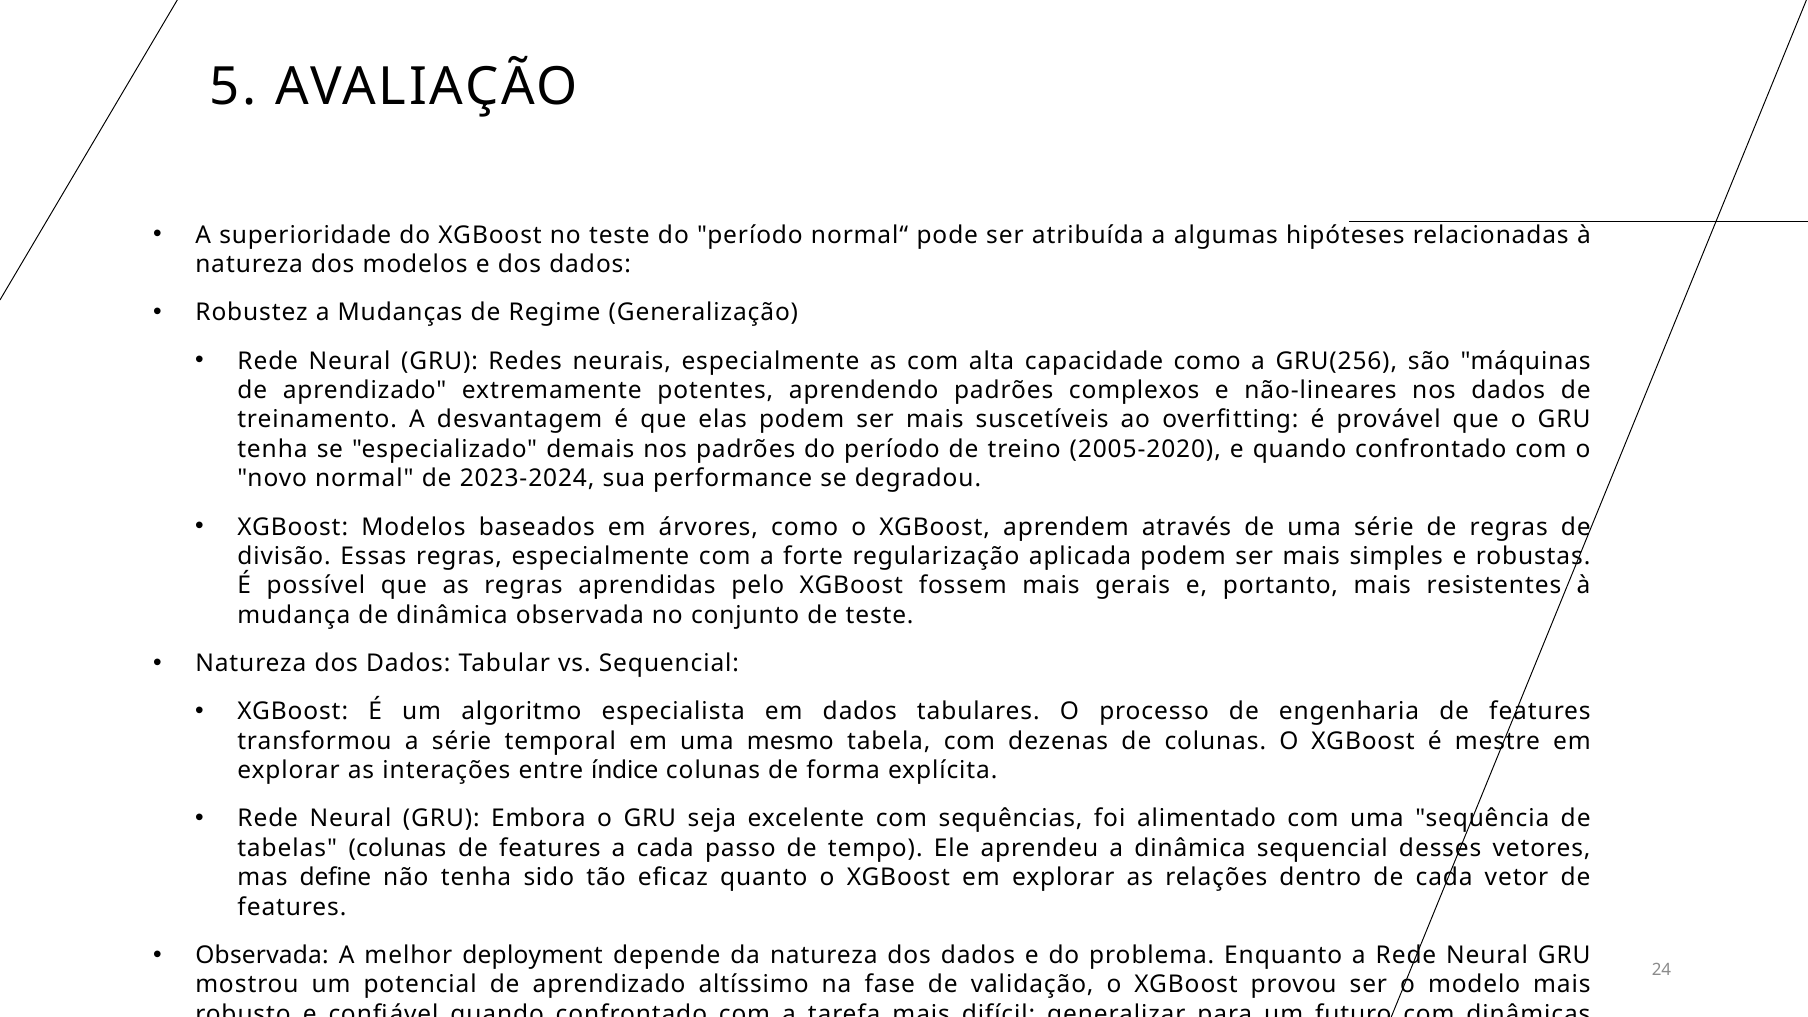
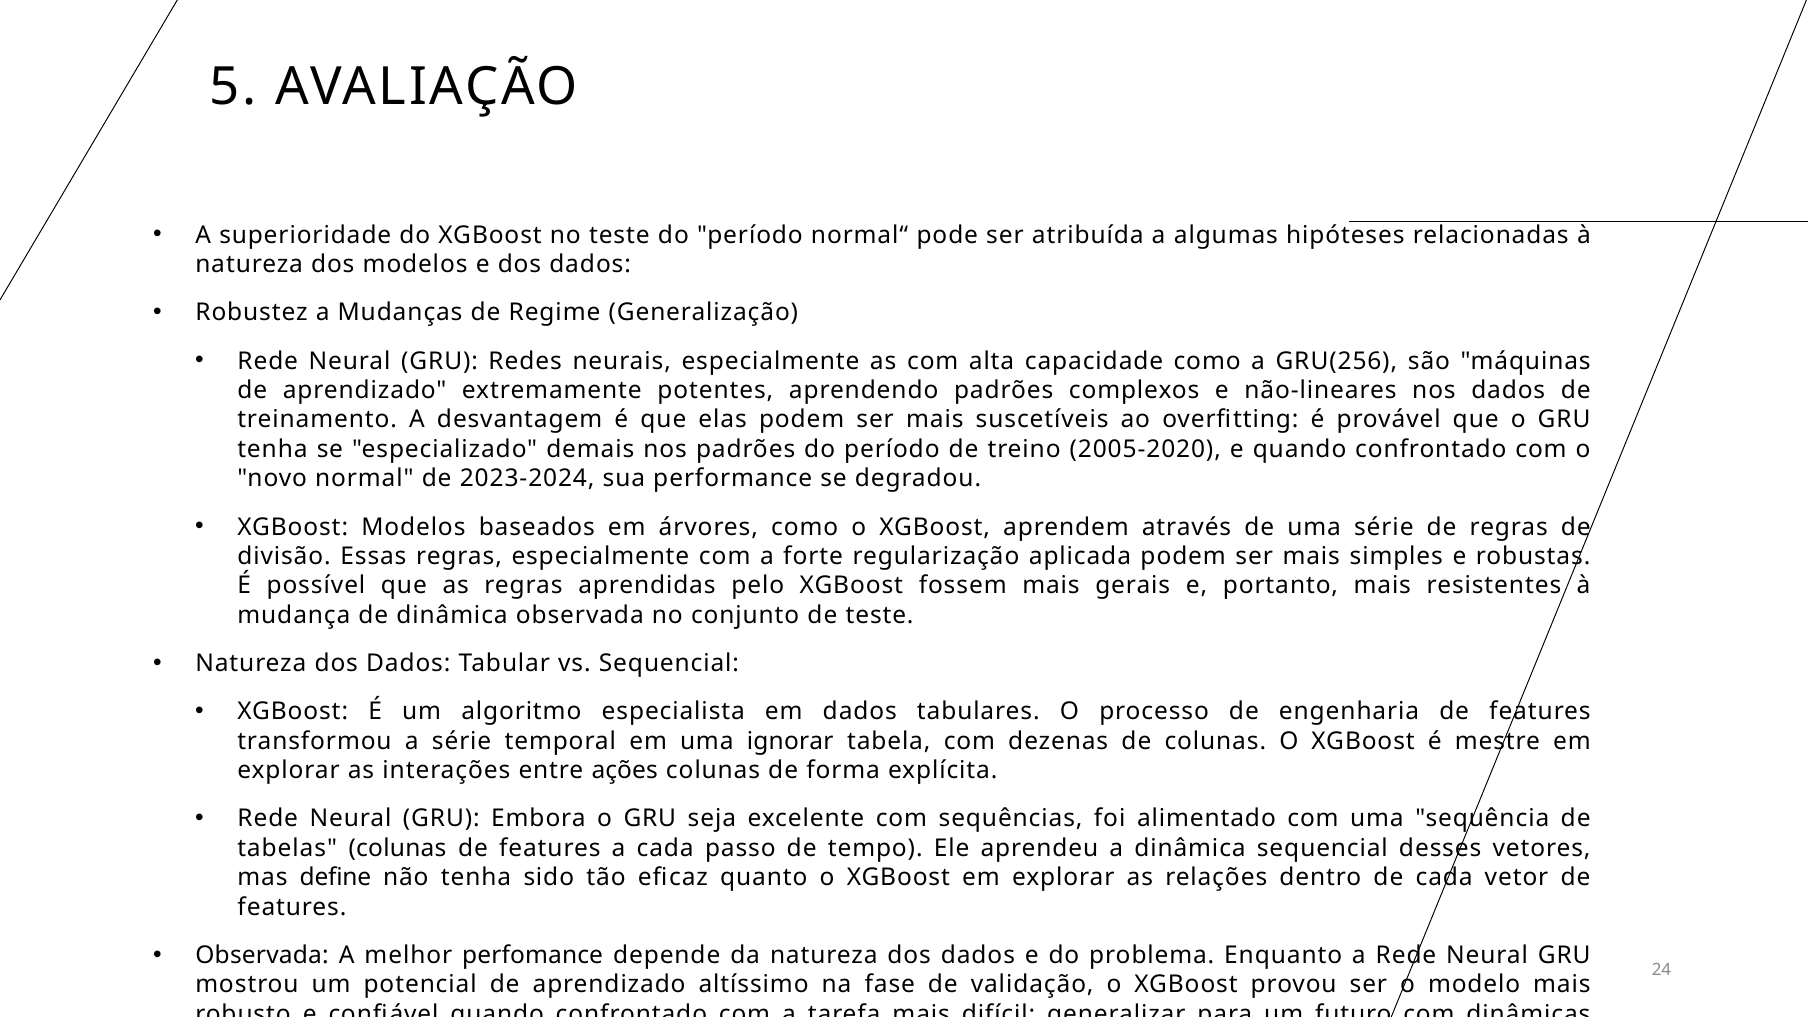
mesmo: mesmo -> ignorar (790, 741)
índice: índice -> ações (625, 771)
deployment: deployment -> perfomance (533, 955)
